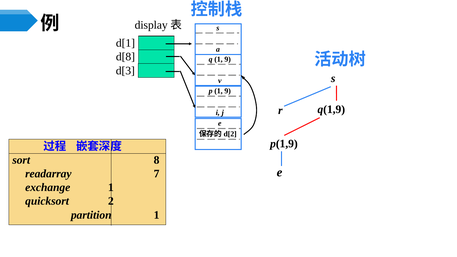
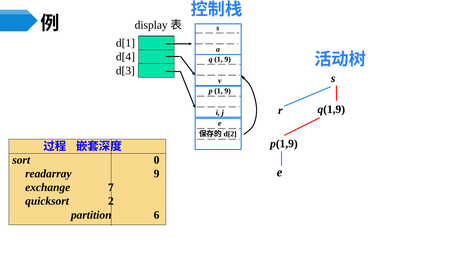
d[8: d[8 -> d[4 (125, 57)
8: 8 -> 0 (157, 160)
readarray 7: 7 -> 9 (157, 174)
exchange 1: 1 -> 7 (111, 188)
partition 1: 1 -> 6 (157, 215)
